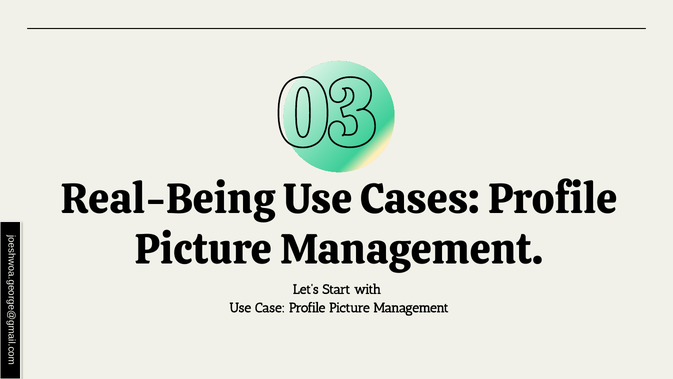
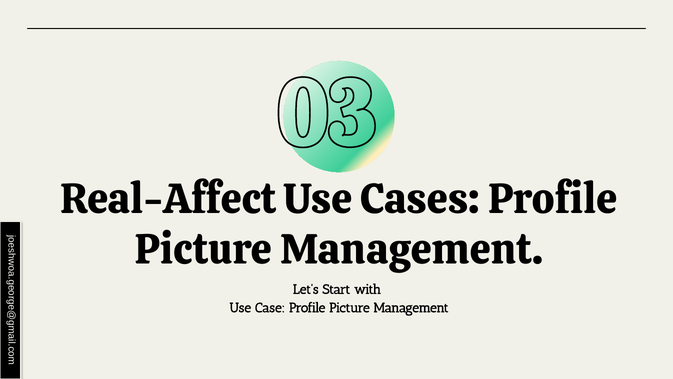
Real-Being: Real-Being -> Real-Affect (168, 199)
